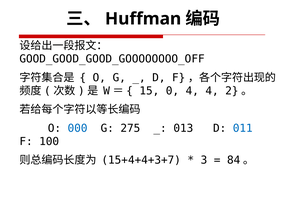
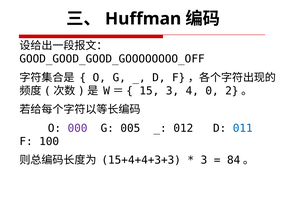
15 0: 0 -> 3 (172, 91)
4 4: 4 -> 0 (212, 91)
000 colour: blue -> purple (78, 128)
275: 275 -> 005 (130, 128)
013: 013 -> 012 (183, 128)
15+4+4+3+7: 15+4+4+3+7 -> 15+4+4+3+3 (141, 160)
